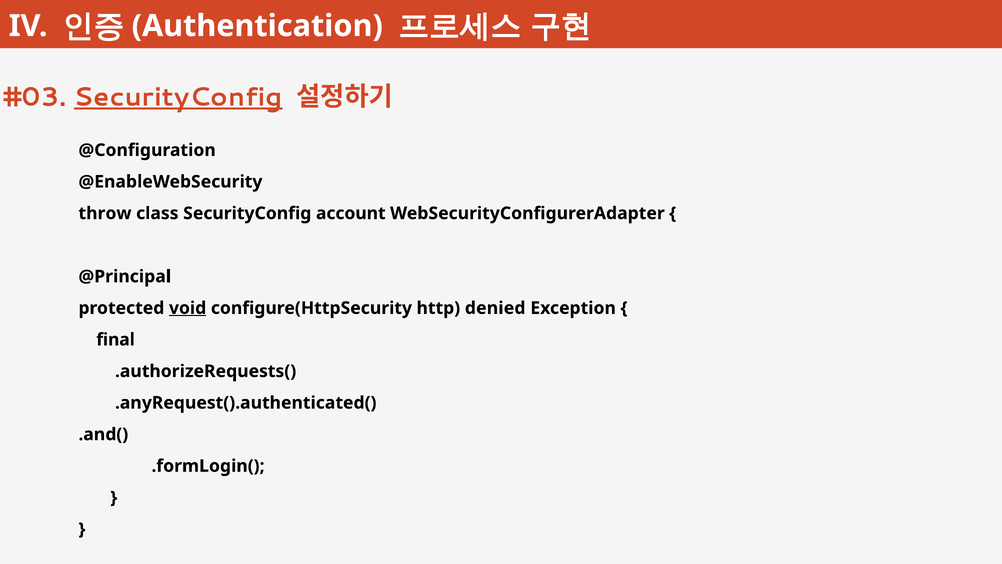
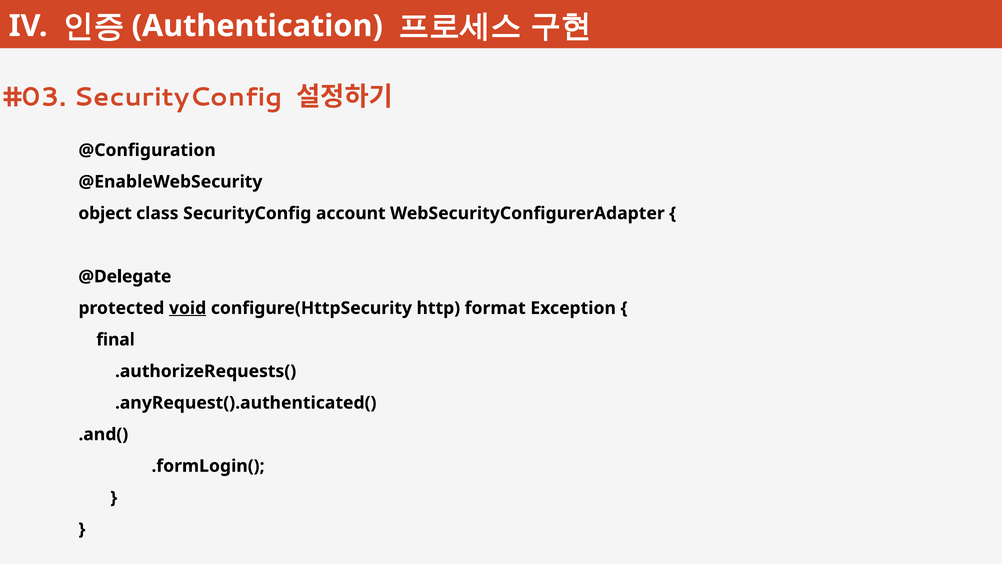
SecurityConfig underline: present -> none (178, 97)
throw: throw -> object (105, 213)
@Principal: @Principal -> @Delegate (125, 276)
denied: denied -> format (495, 308)
